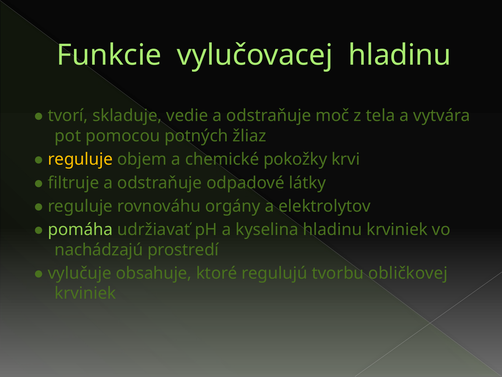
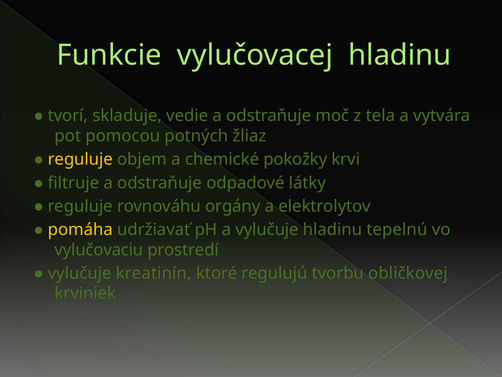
pomáha colour: light green -> yellow (80, 229)
a kyselina: kyselina -> vylučuje (267, 229)
hladinu krviniek: krviniek -> tepelnú (397, 229)
nachádzajú: nachádzajú -> vylučovaciu (99, 249)
obsahuje: obsahuje -> kreatinín (154, 273)
